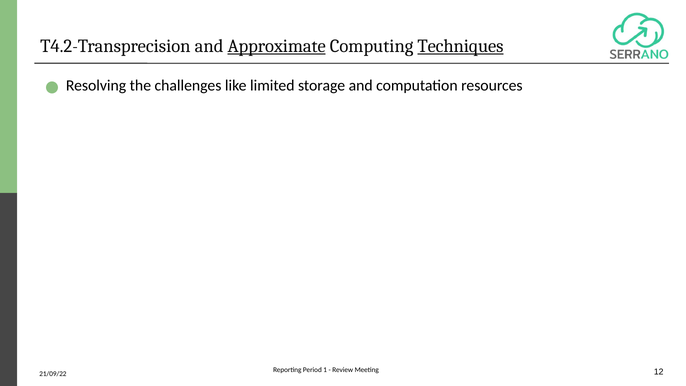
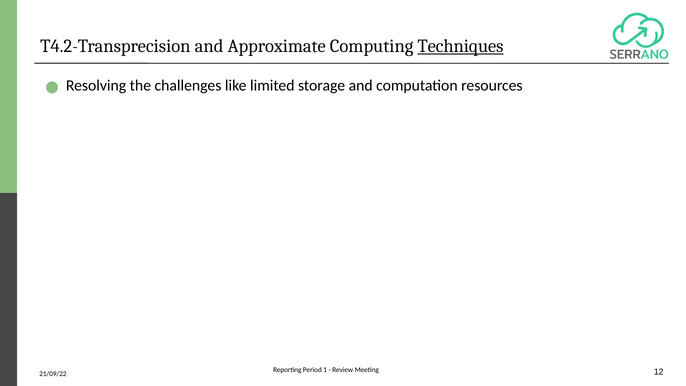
Approximate underline: present -> none (277, 46)
